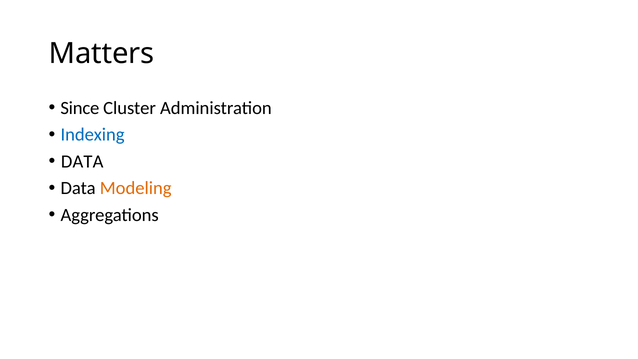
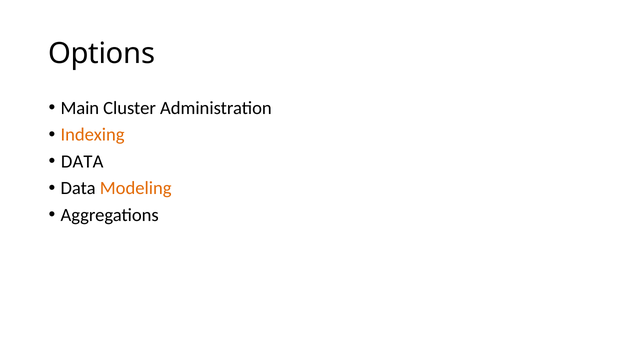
Matters: Matters -> Options (102, 54)
Since: Since -> Main (80, 108)
Indexing colour: blue -> orange (93, 135)
